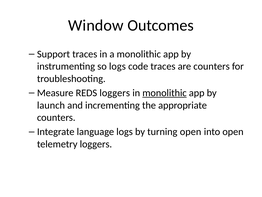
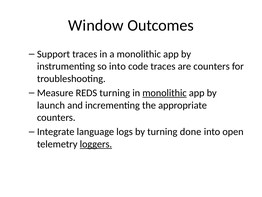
so logs: logs -> into (117, 66)
REDS loggers: loggers -> turning (115, 93)
turning open: open -> done (191, 131)
loggers underline: none -> present (96, 144)
